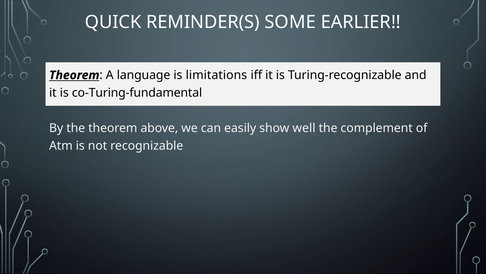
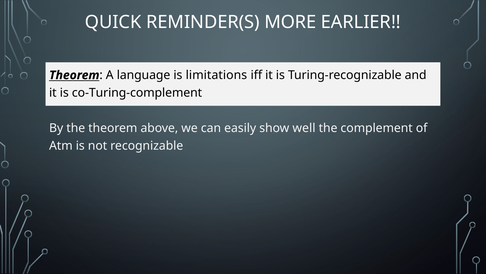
SOME: SOME -> MORE (290, 22)
co-Turing-fundamental: co-Turing-fundamental -> co-Turing-complement (137, 93)
